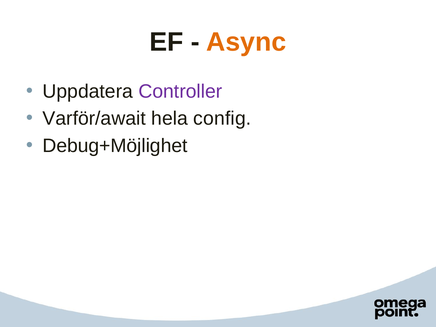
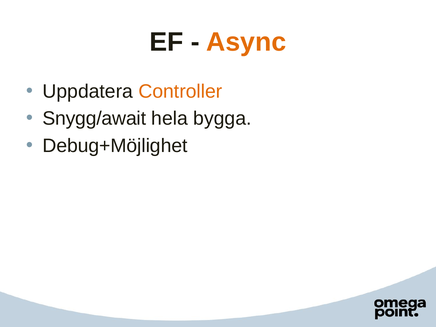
Controller colour: purple -> orange (180, 91)
Varför/await: Varför/await -> Snygg/await (94, 119)
config: config -> bygga (222, 119)
